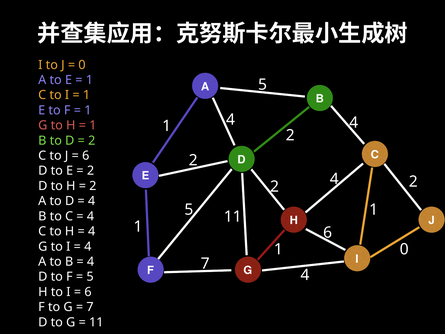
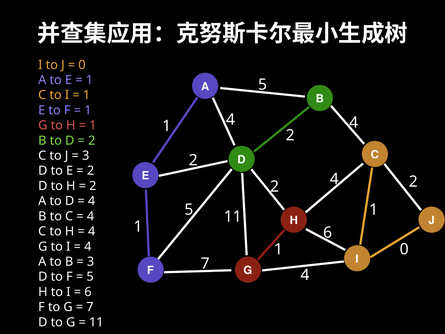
6: 6 -> 3 (86, 156)
4: 4 -> 3 (91, 261)
